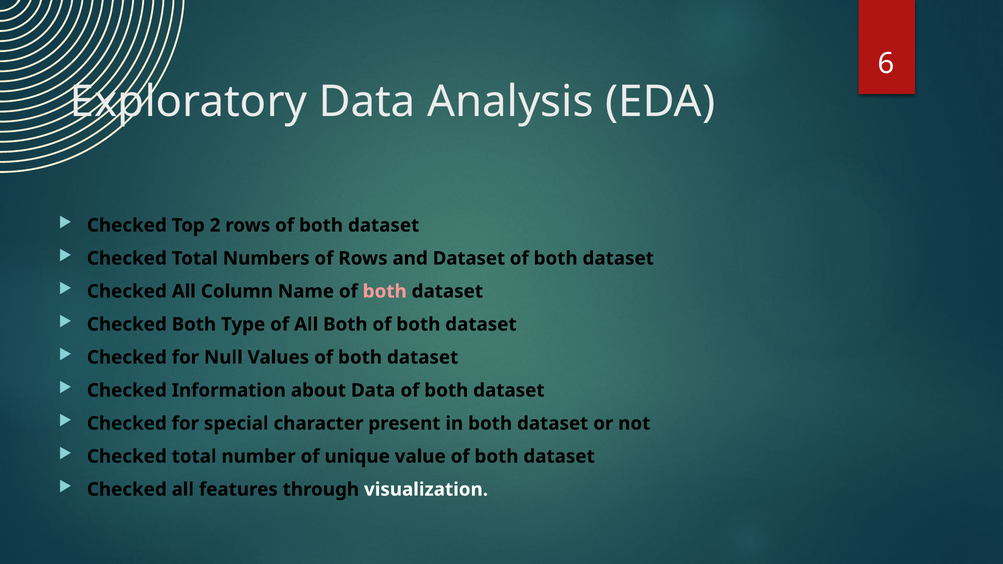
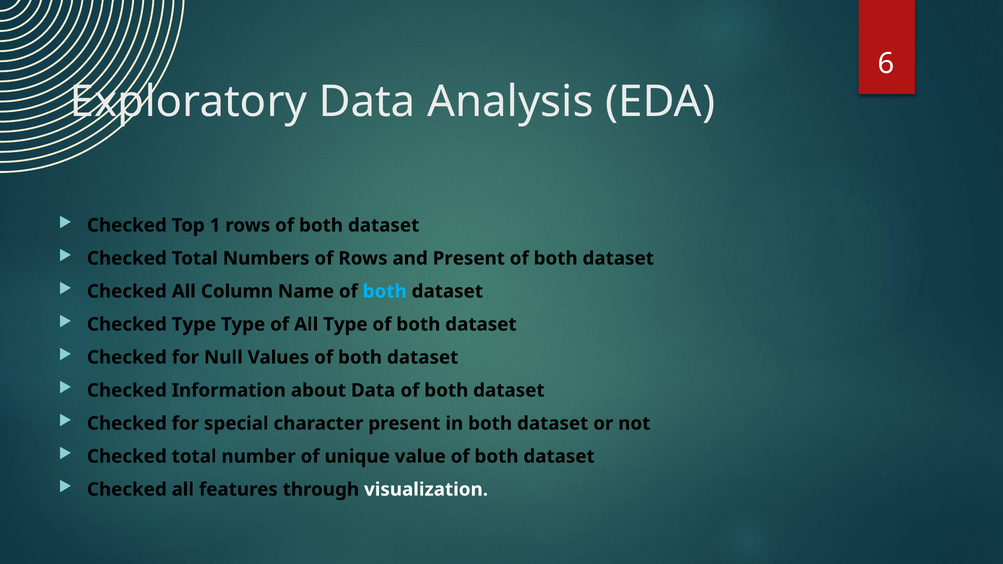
2: 2 -> 1 (215, 225)
and Dataset: Dataset -> Present (469, 258)
both colour: pink -> light blue (385, 291)
Checked Both: Both -> Type (194, 325)
All Both: Both -> Type (345, 325)
